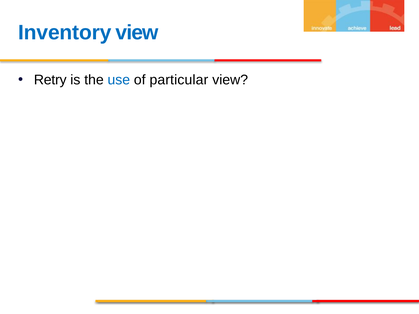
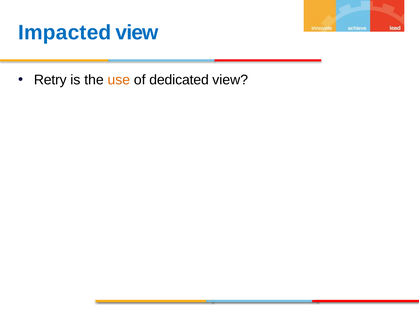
Inventory: Inventory -> Impacted (65, 33)
use colour: blue -> orange (119, 80)
particular: particular -> dedicated (179, 80)
